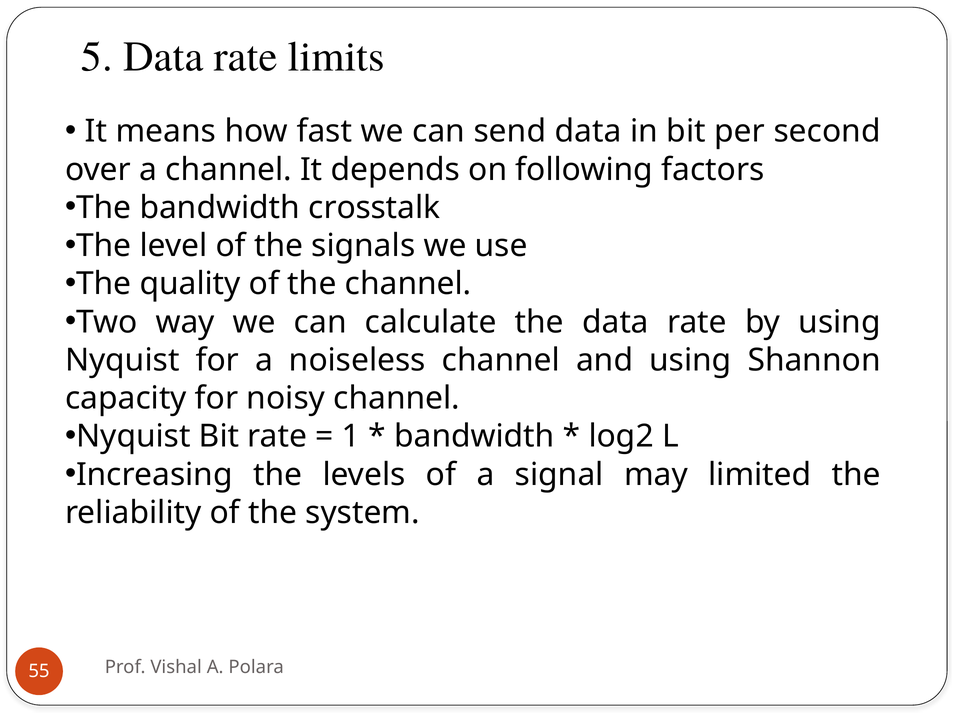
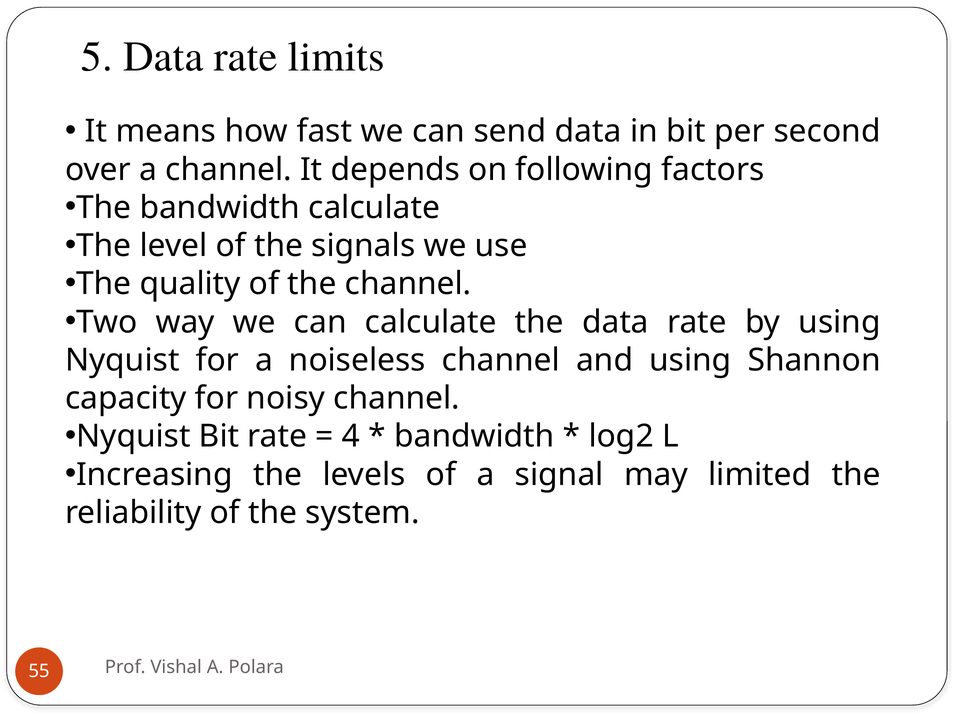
bandwidth crosstalk: crosstalk -> calculate (374, 208)
1: 1 -> 4 (351, 437)
